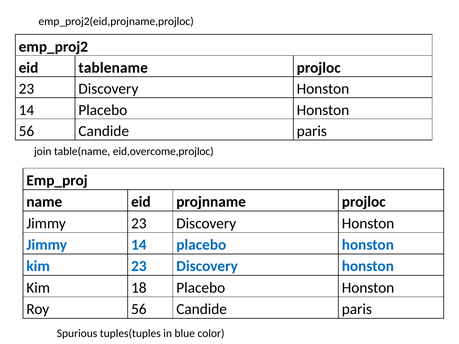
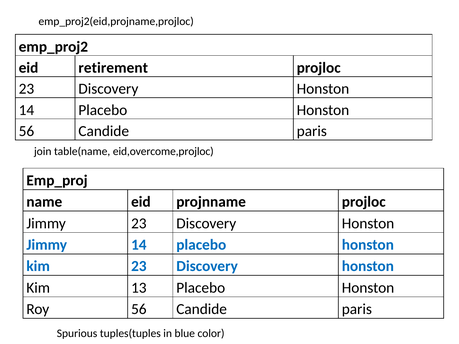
tablename: tablename -> retirement (113, 68)
18: 18 -> 13 (139, 288)
